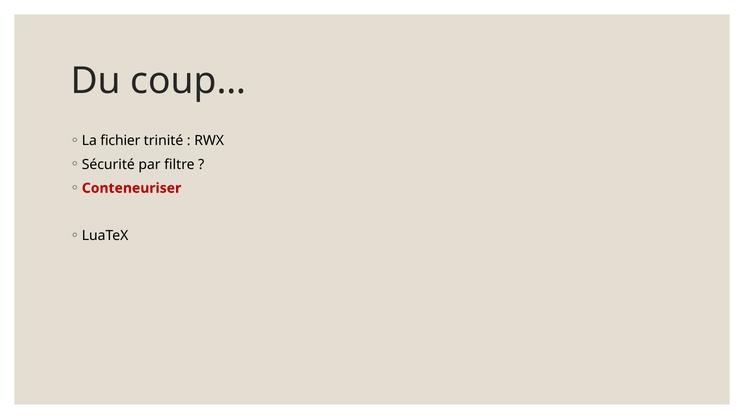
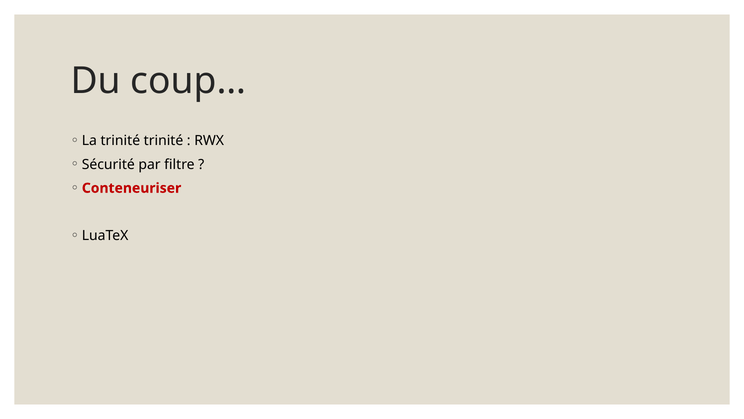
La fichier: fichier -> trinité (120, 140)
